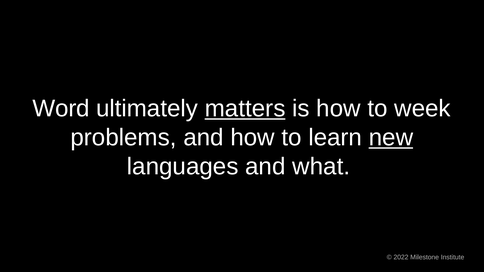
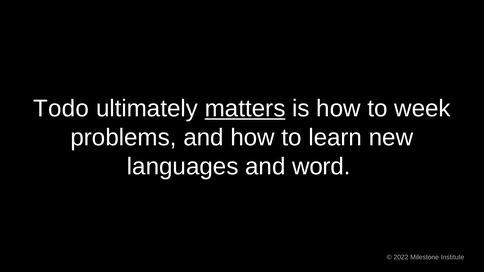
Word: Word -> Todo (61, 109)
new underline: present -> none (391, 138)
what: what -> word (321, 167)
